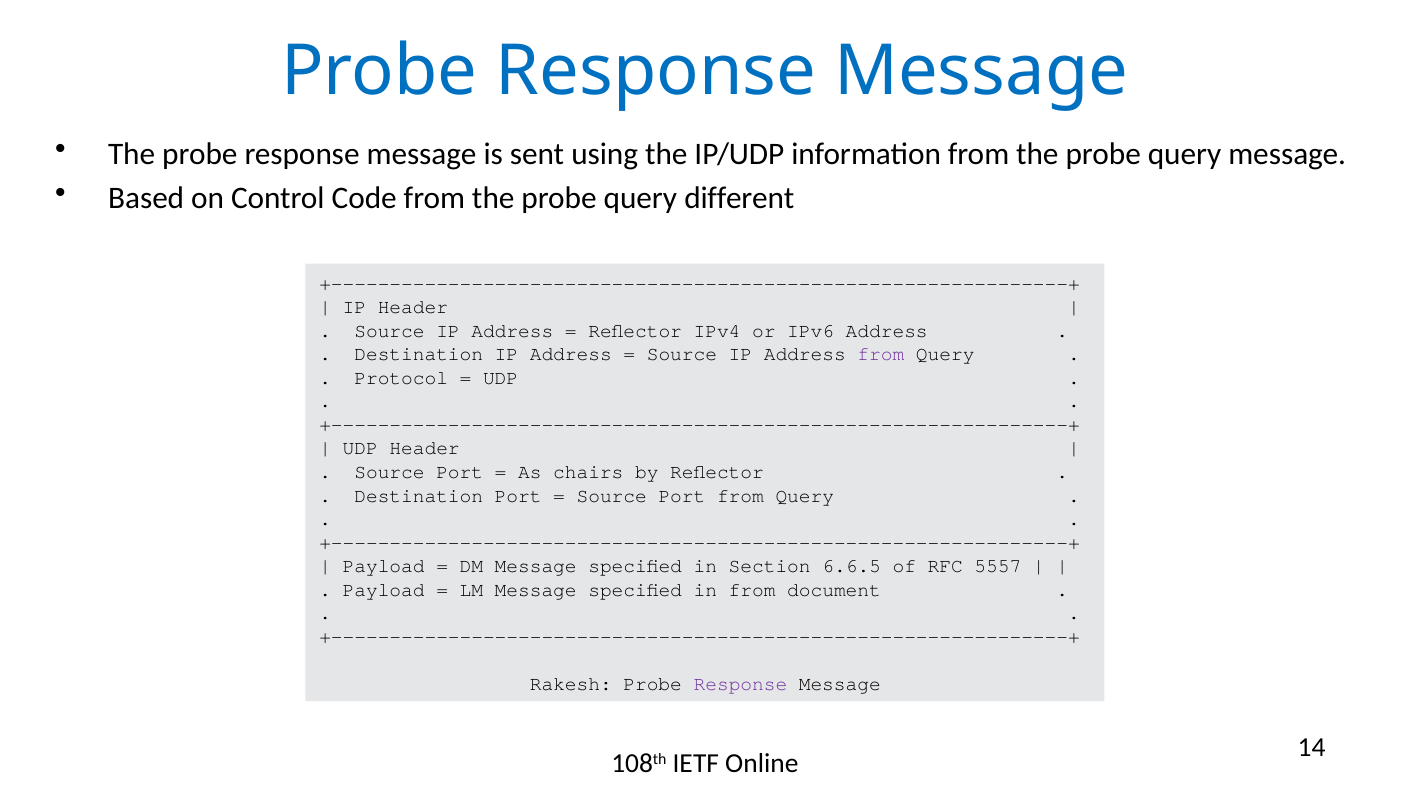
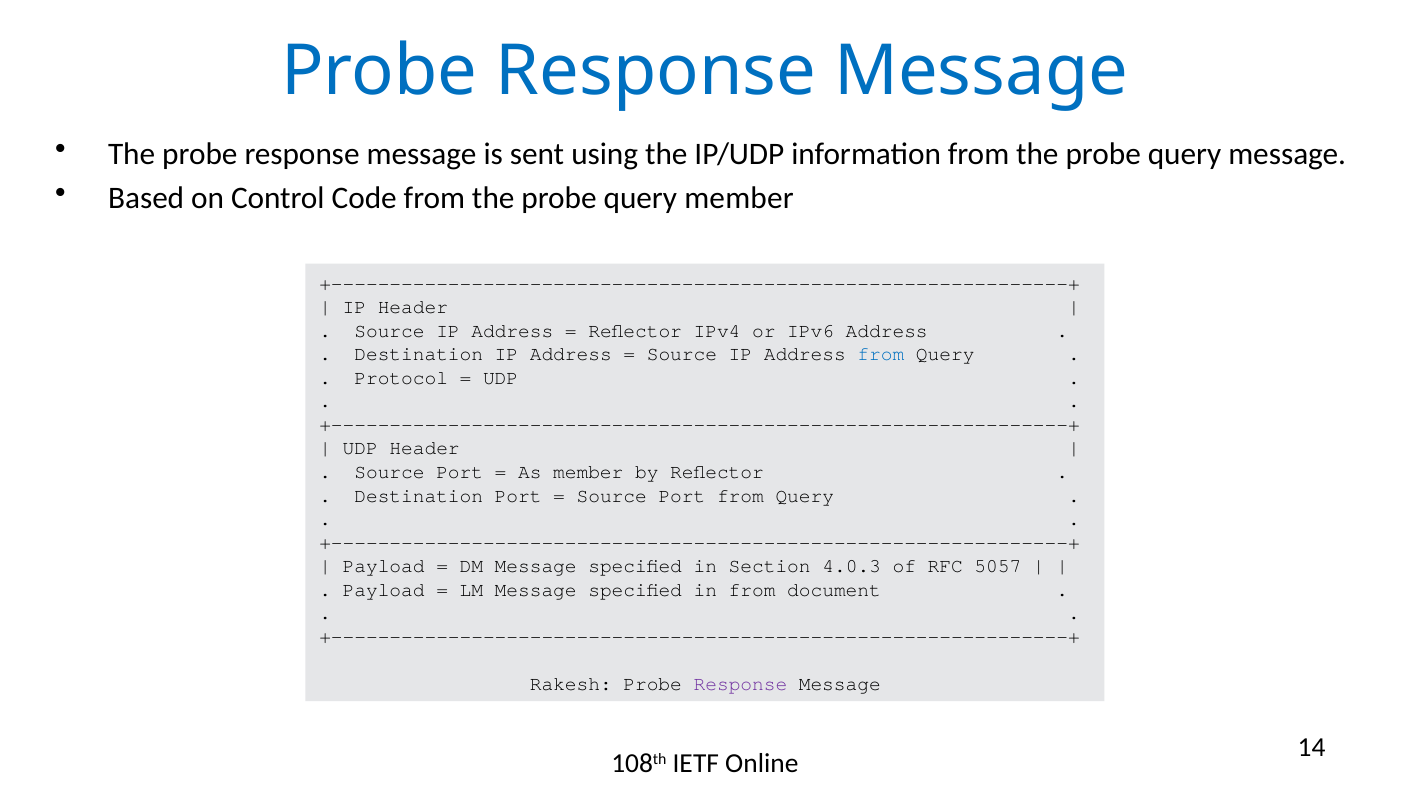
query different: different -> member (739, 198)
from colour: purple -> blue (881, 354)
As chairs: chairs -> member (588, 472)
6.6.5: 6.6.5 -> 4.0.3 (852, 566)
5557: 5557 -> 5057 (998, 566)
